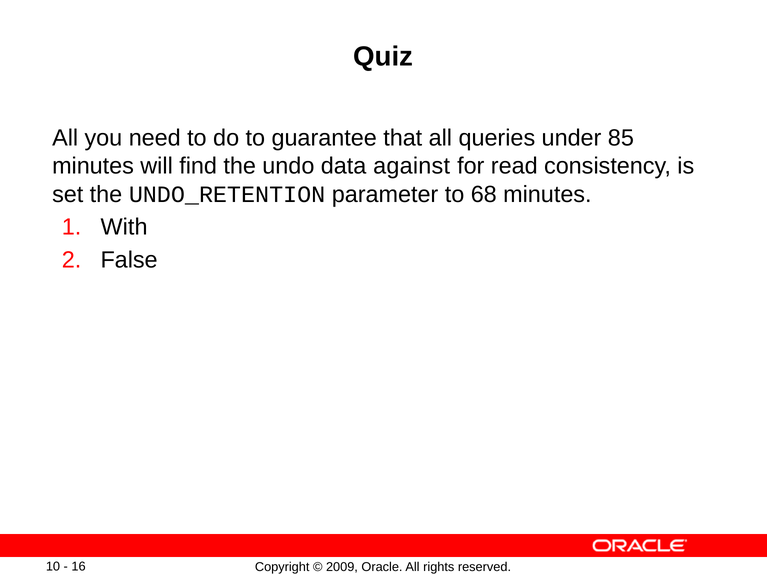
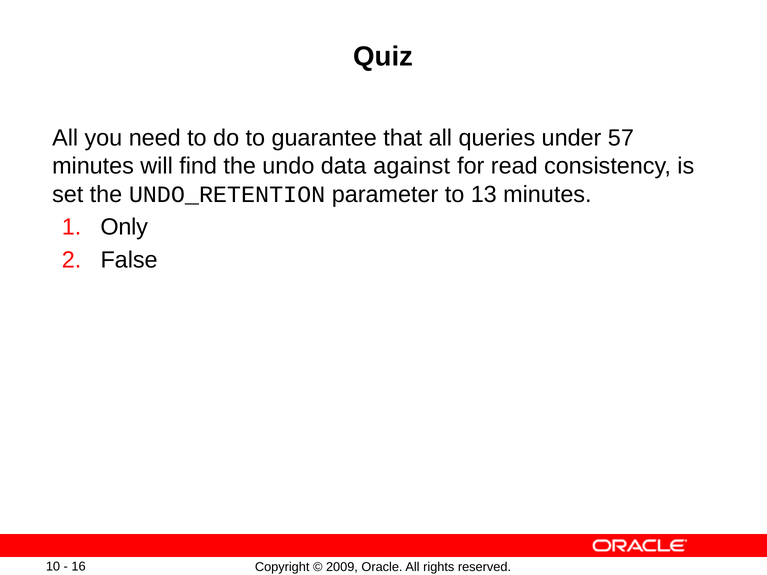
85: 85 -> 57 (621, 138)
68: 68 -> 13 (484, 194)
With: With -> Only (124, 227)
